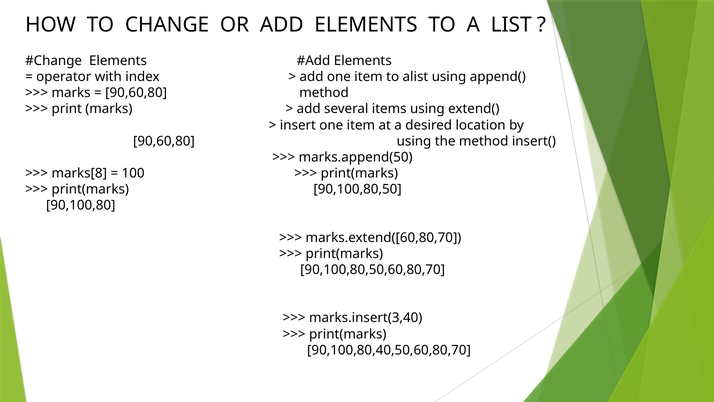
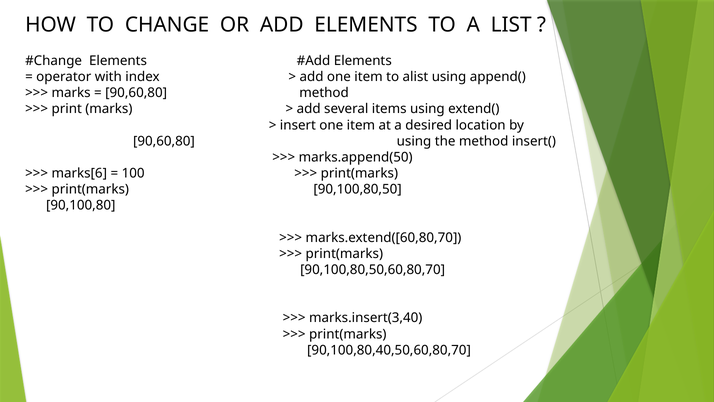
marks[8: marks[8 -> marks[6 (79, 173)
